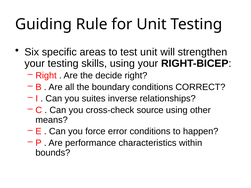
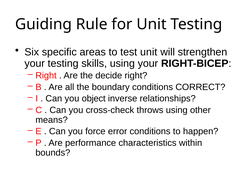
suites: suites -> object (94, 99)
source: source -> throws (150, 110)
